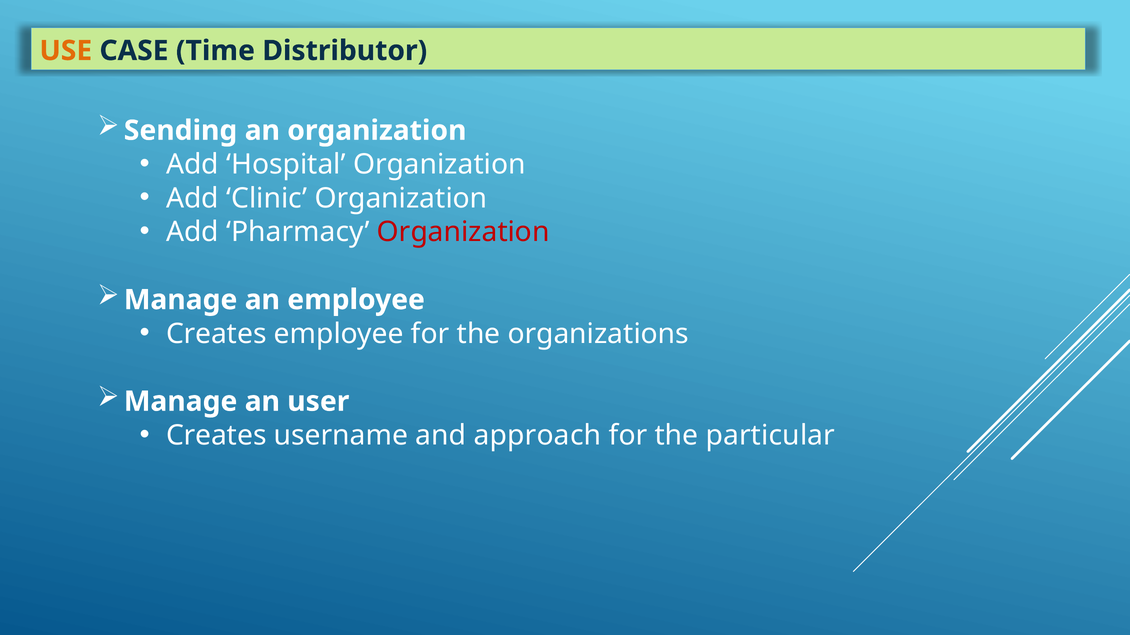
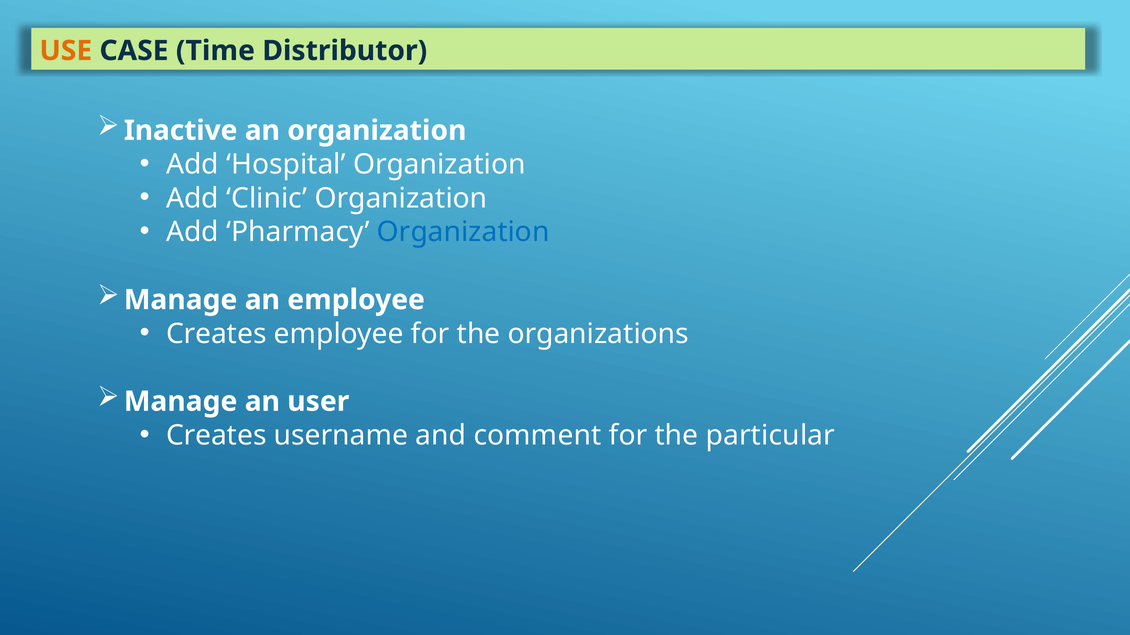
Sending: Sending -> Inactive (181, 131)
Organization colour: red -> blue (463, 232)
approach: approach -> comment (537, 436)
